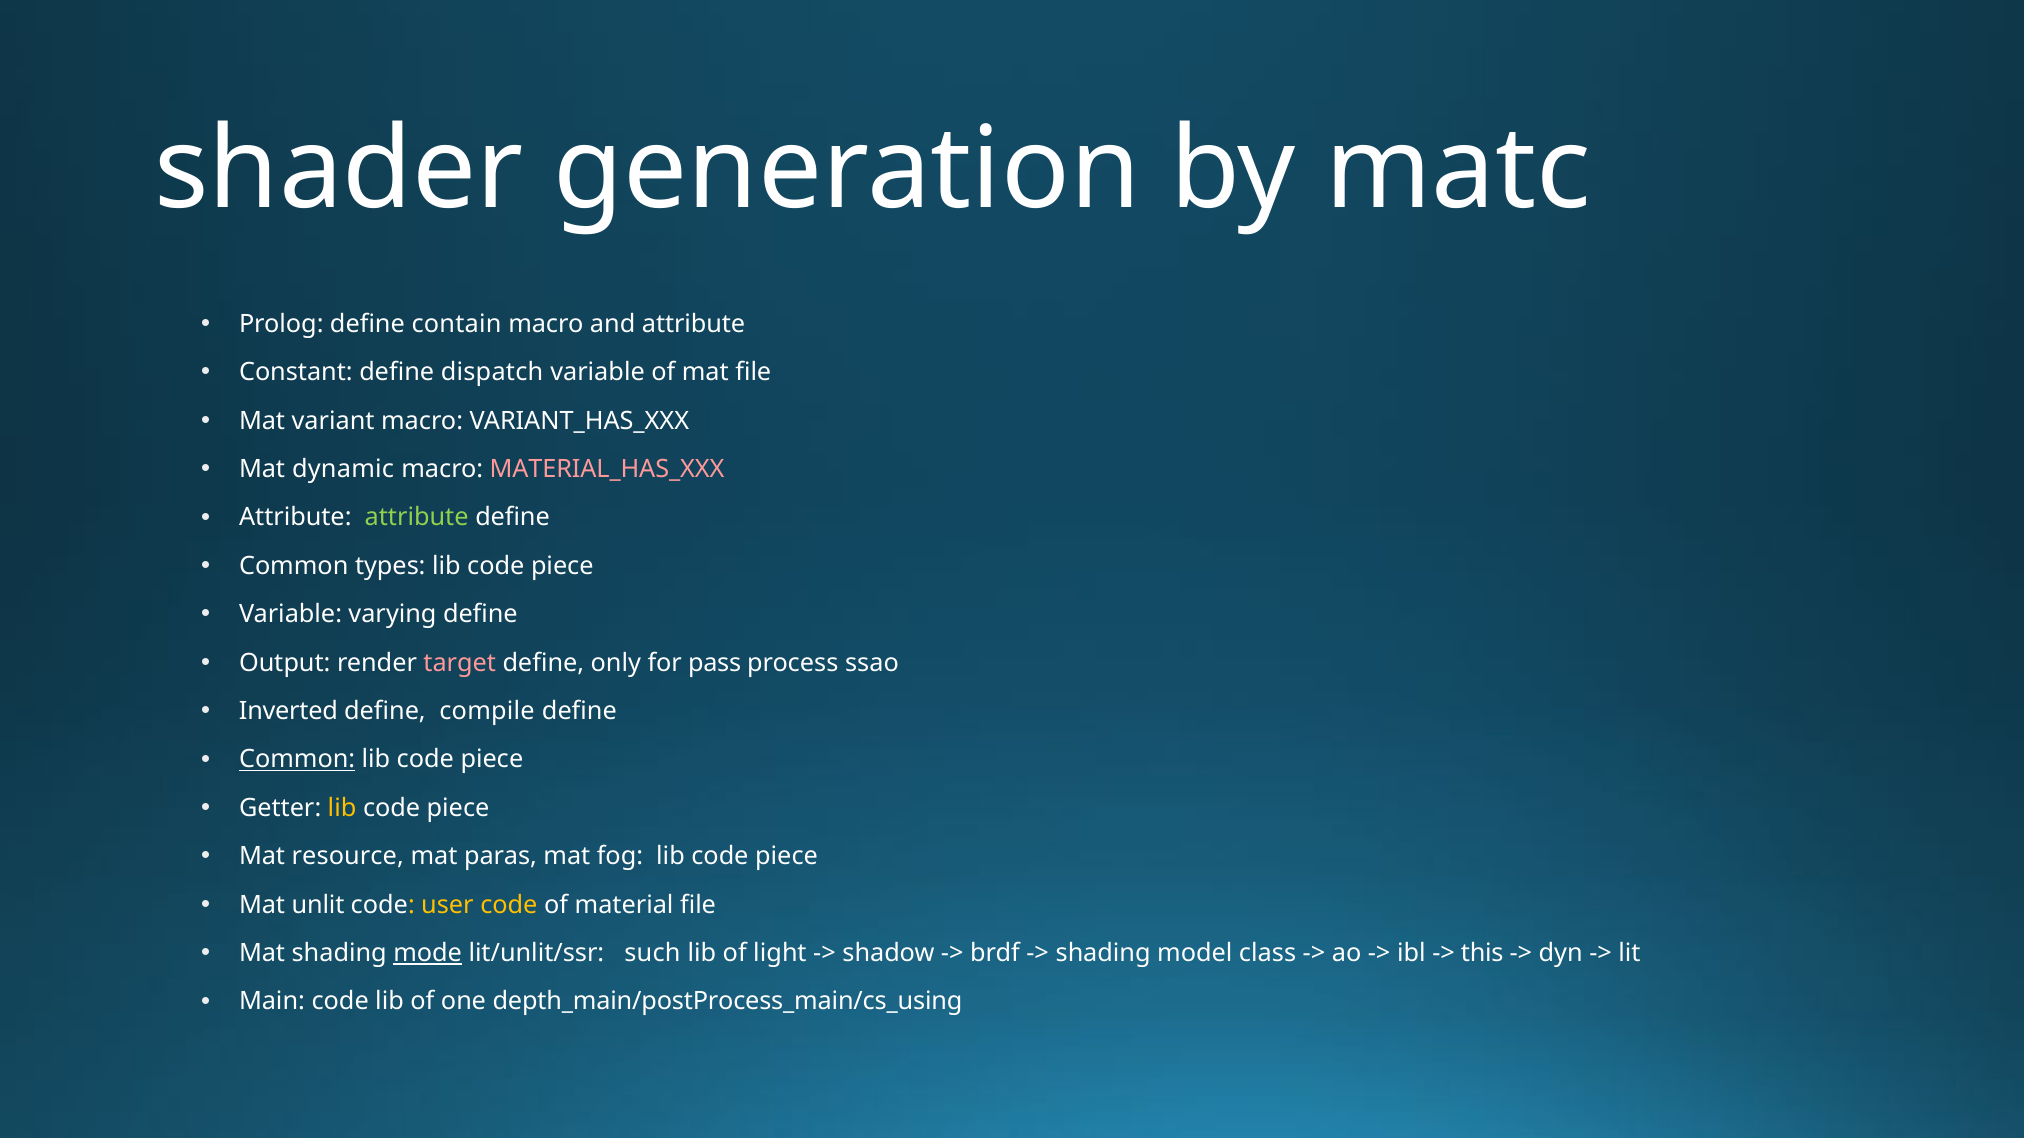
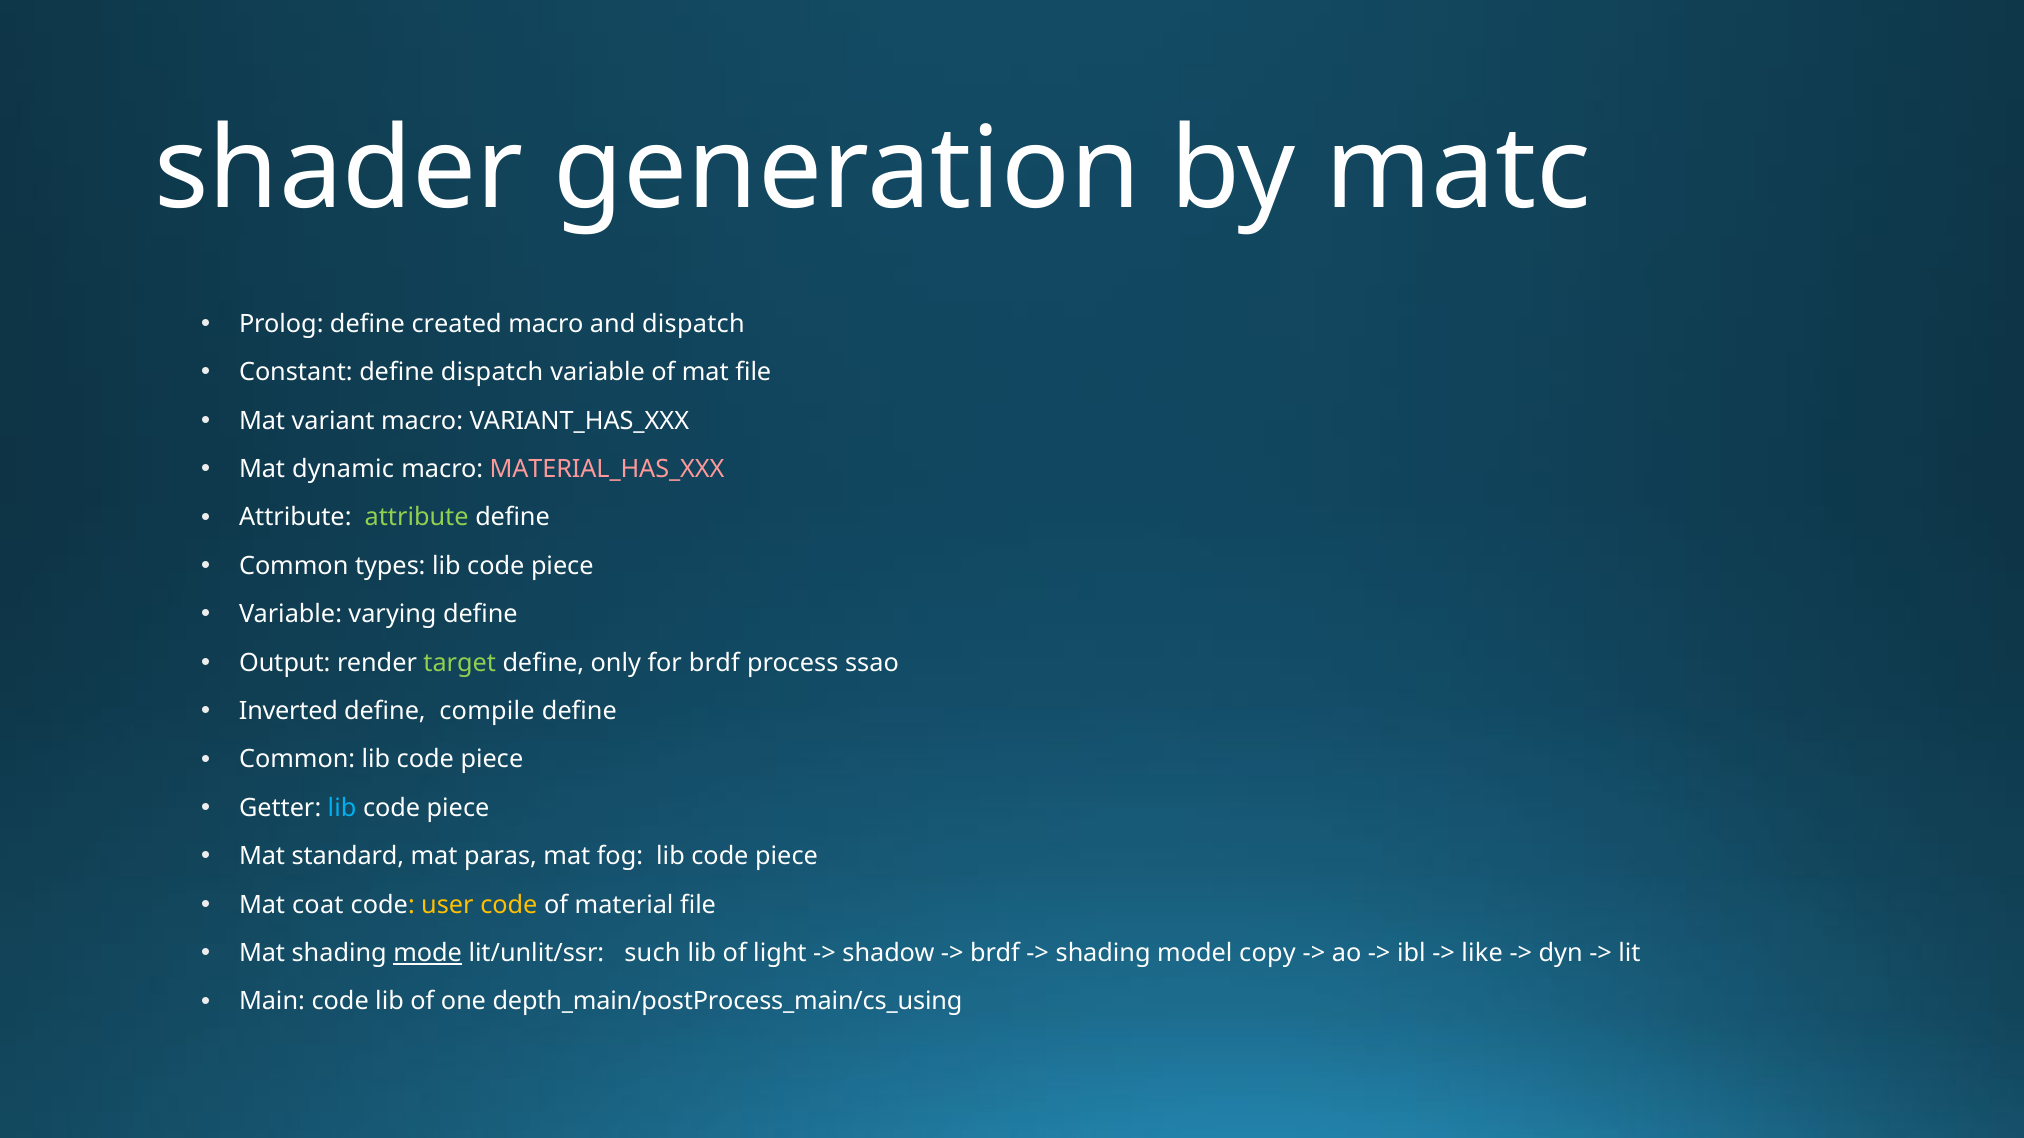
contain: contain -> created (457, 324)
and attribute: attribute -> dispatch (693, 324)
target colour: pink -> light green (460, 663)
for pass: pass -> brdf (714, 663)
Common underline: present -> none (297, 760)
lib colour: yellow -> light blue (342, 808)
resource: resource -> standard (348, 857)
unlit: unlit -> coat (318, 905)
class: class -> copy (1267, 953)
this: this -> like (1482, 953)
